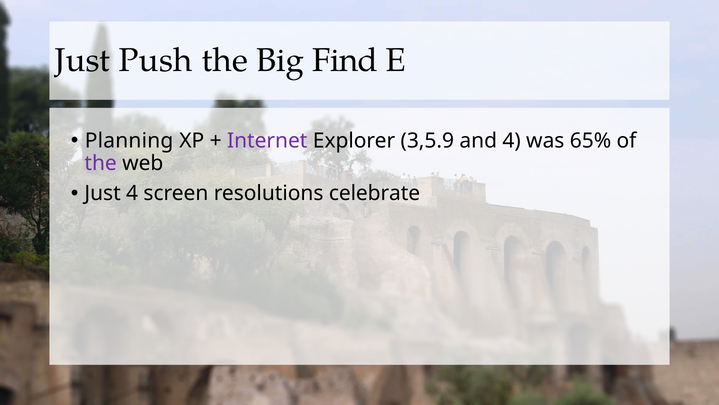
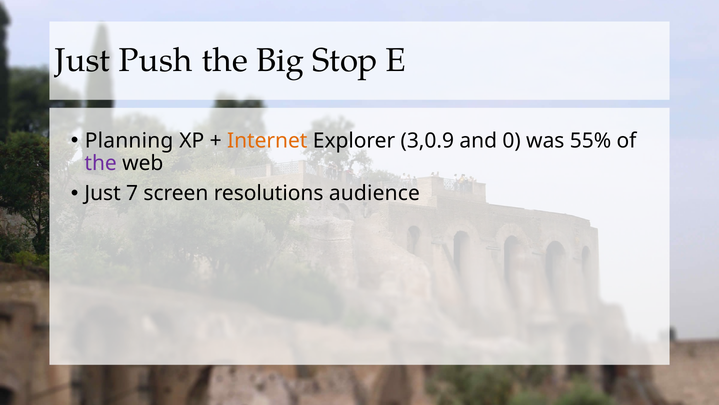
Find: Find -> Stop (345, 60)
Internet colour: purple -> orange (267, 140)
3,5.9: 3,5.9 -> 3,0.9 (427, 140)
and 4: 4 -> 0 (512, 140)
65%: 65% -> 55% (591, 140)
Just 4: 4 -> 7 (132, 193)
celebrate: celebrate -> audience (374, 193)
